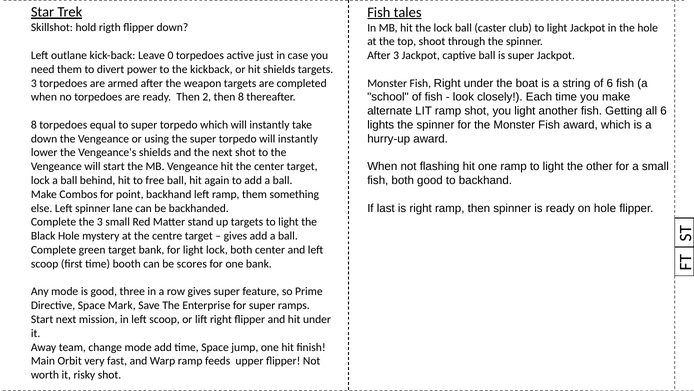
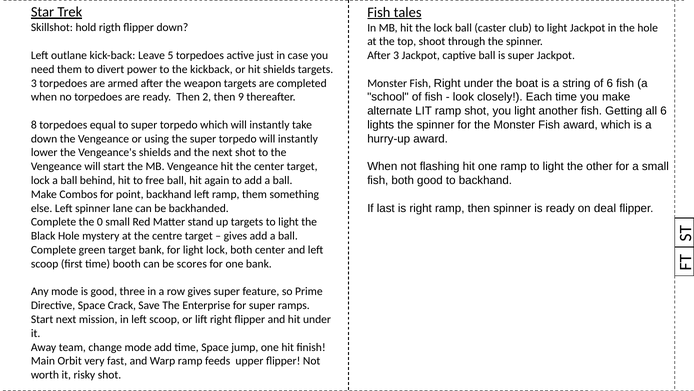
0: 0 -> 5 (170, 55)
then 8: 8 -> 9 (241, 97)
on hole: hole -> deal (605, 208)
the 3: 3 -> 0 (100, 222)
Mark: Mark -> Crack (122, 305)
